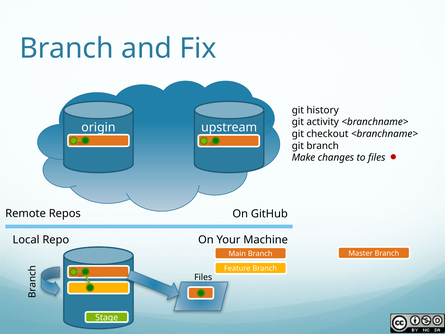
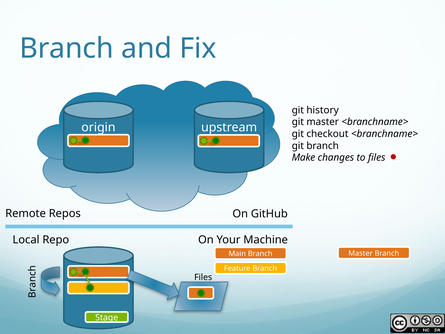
git activity: activity -> master (323, 122)
